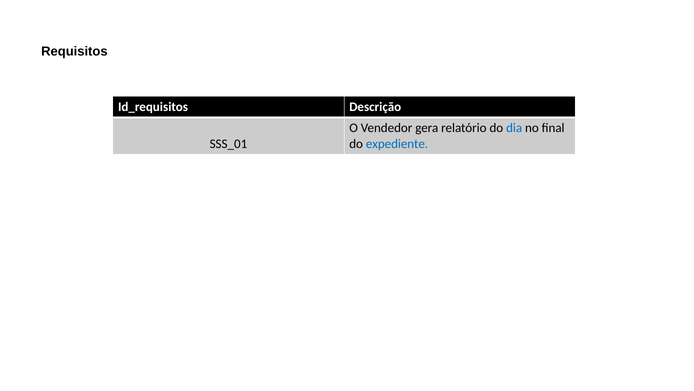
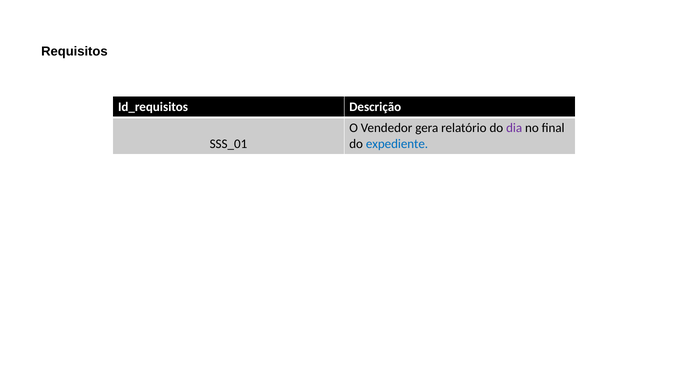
dia colour: blue -> purple (514, 128)
